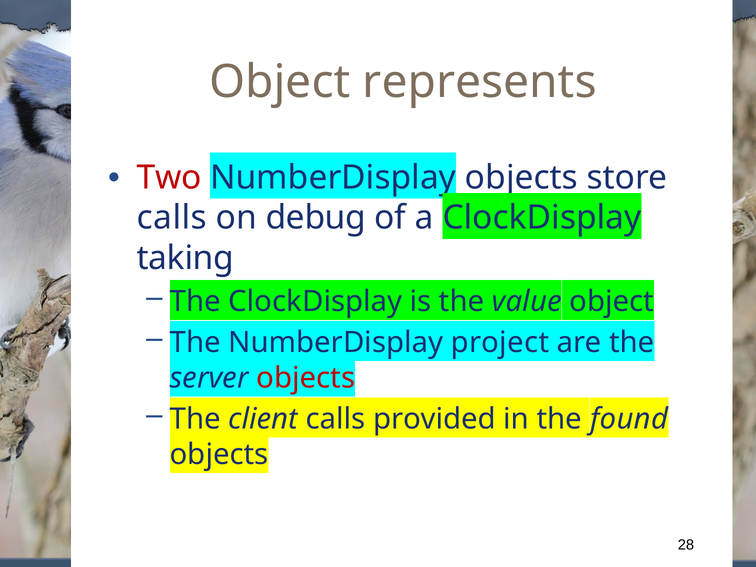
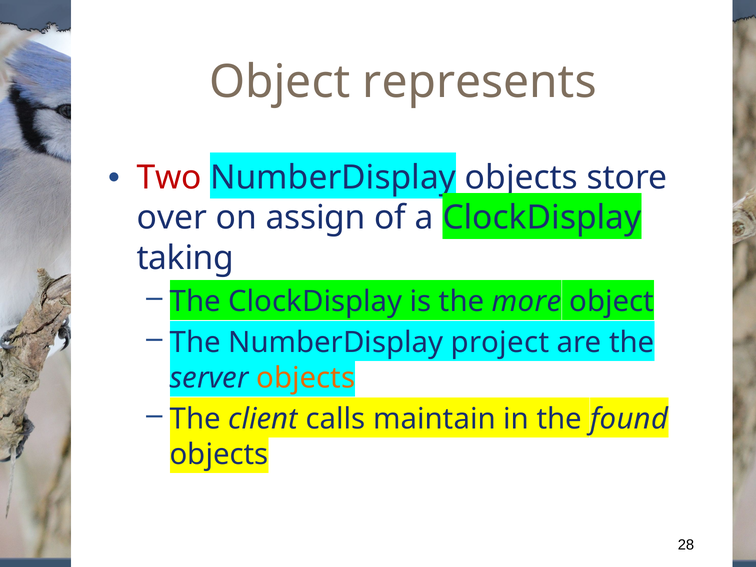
calls: calls -> over (172, 218)
debug: debug -> assign (316, 218)
value: value -> more (527, 302)
objects colour: red -> orange (306, 378)
provided: provided -> maintain (434, 419)
